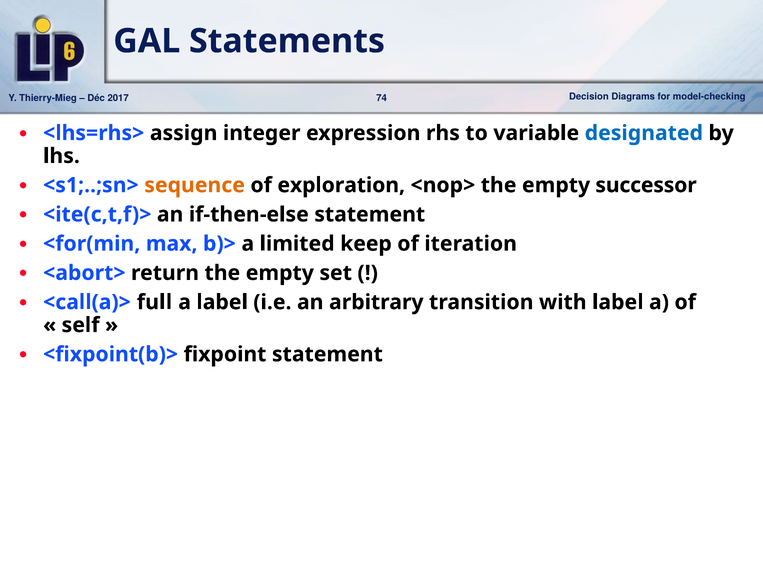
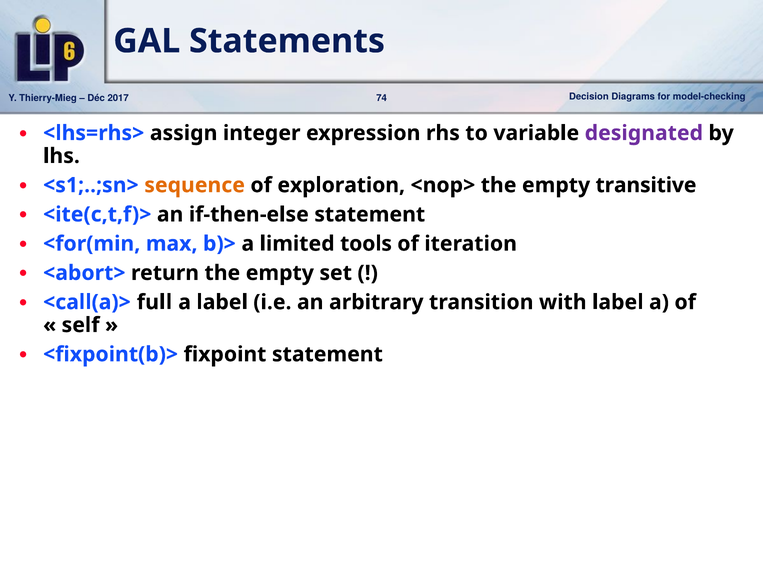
designated colour: blue -> purple (644, 133)
successor: successor -> transitive (646, 185)
keep: keep -> tools (366, 244)
